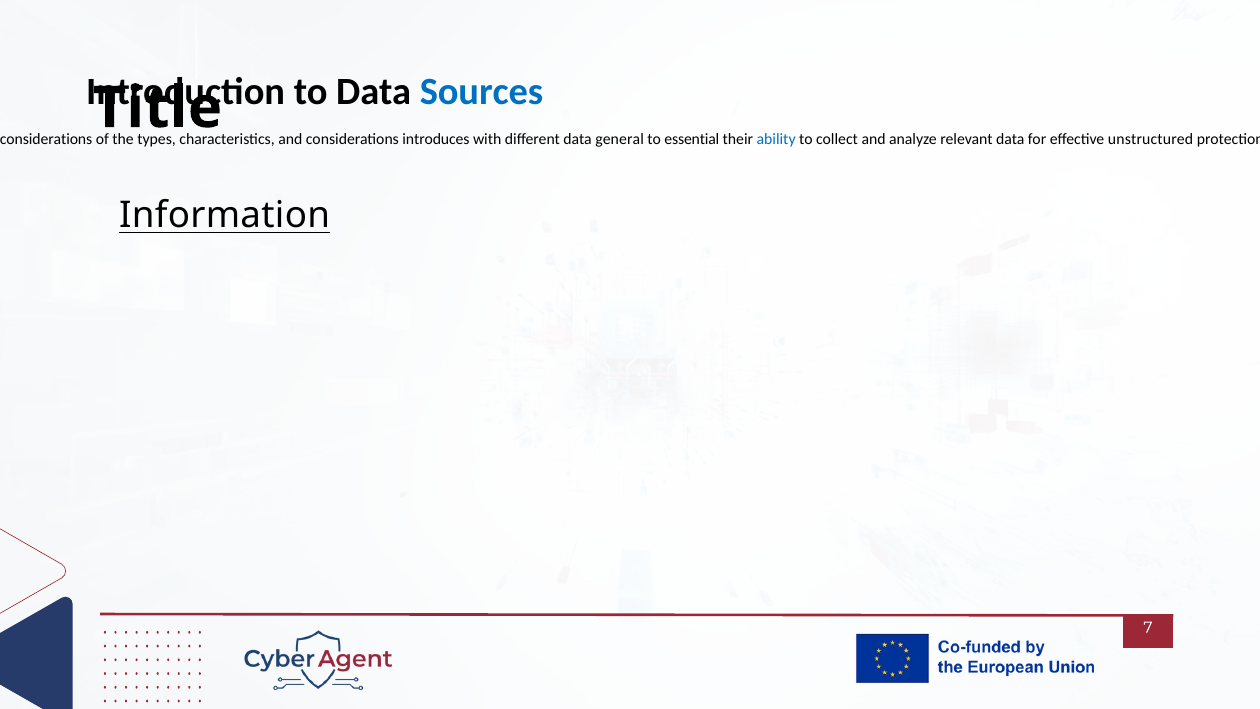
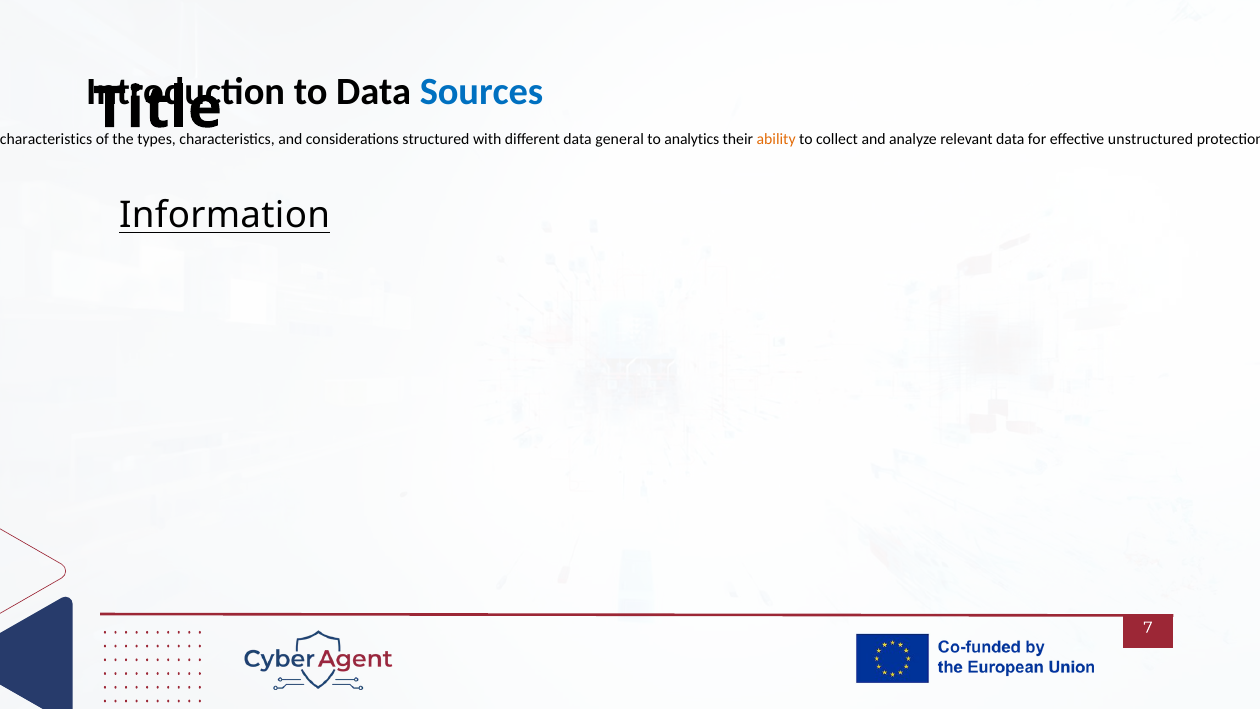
considerations: considerations -> characteristics (46, 140)
considerations introduces: introduces -> structured (436, 140)
to essential: essential -> analytics (692, 140)
ability colour: blue -> orange (776, 140)
